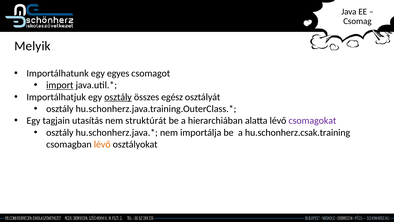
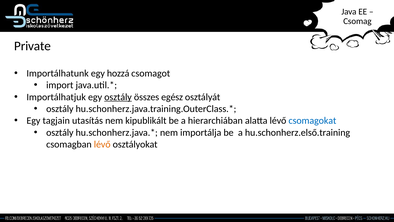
Melyik: Melyik -> Private (33, 46)
egyes: egyes -> hozzá (118, 73)
import underline: present -> none (60, 85)
struktúrát: struktúrát -> kipublikált (146, 121)
csomagokat colour: purple -> blue (312, 121)
hu.schonherz.csak.training: hu.schonherz.csak.training -> hu.schonherz.első.training (298, 132)
